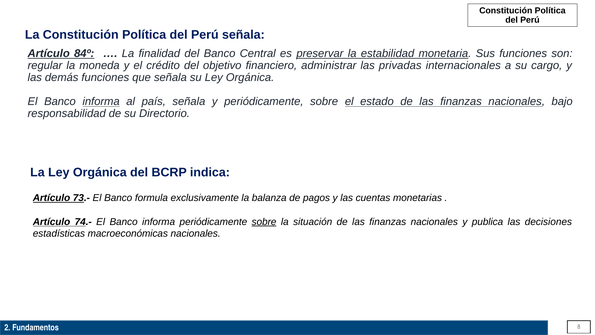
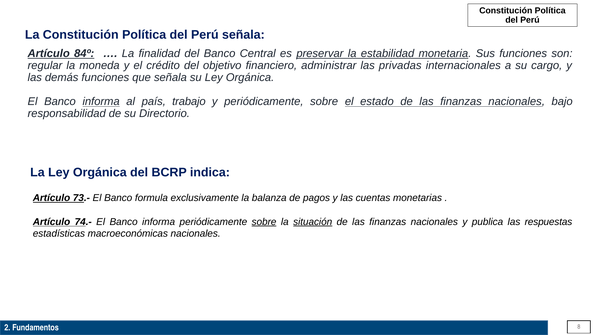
país señala: señala -> trabajo (189, 101)
situación underline: none -> present (313, 222)
decisiones: decisiones -> respuestas (548, 222)
